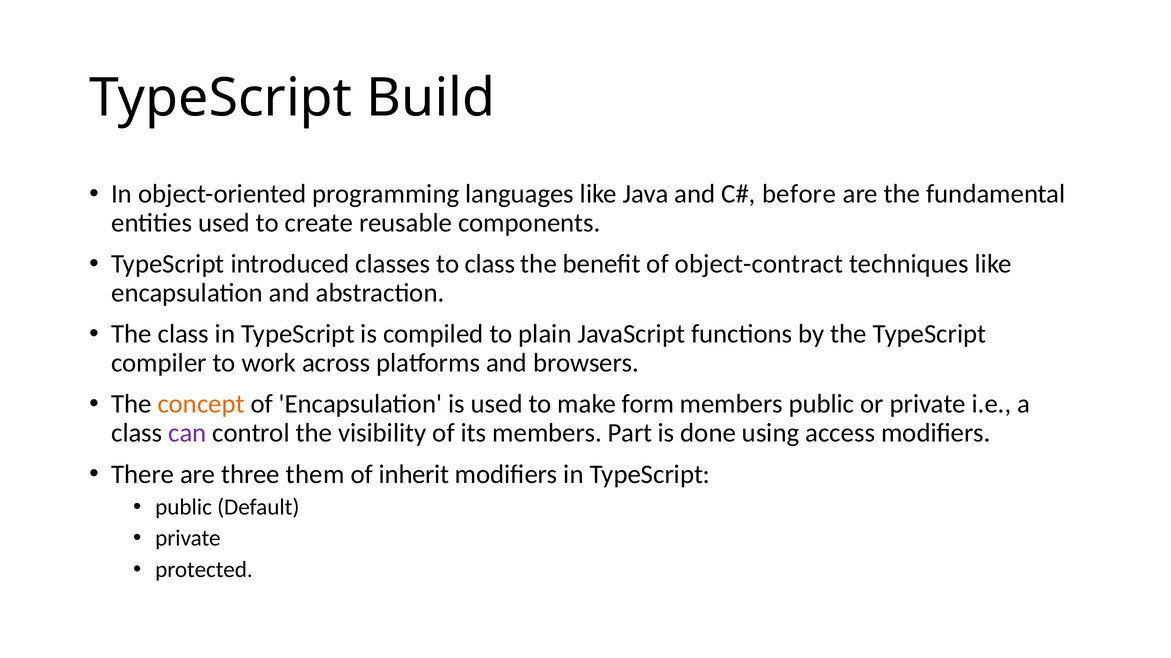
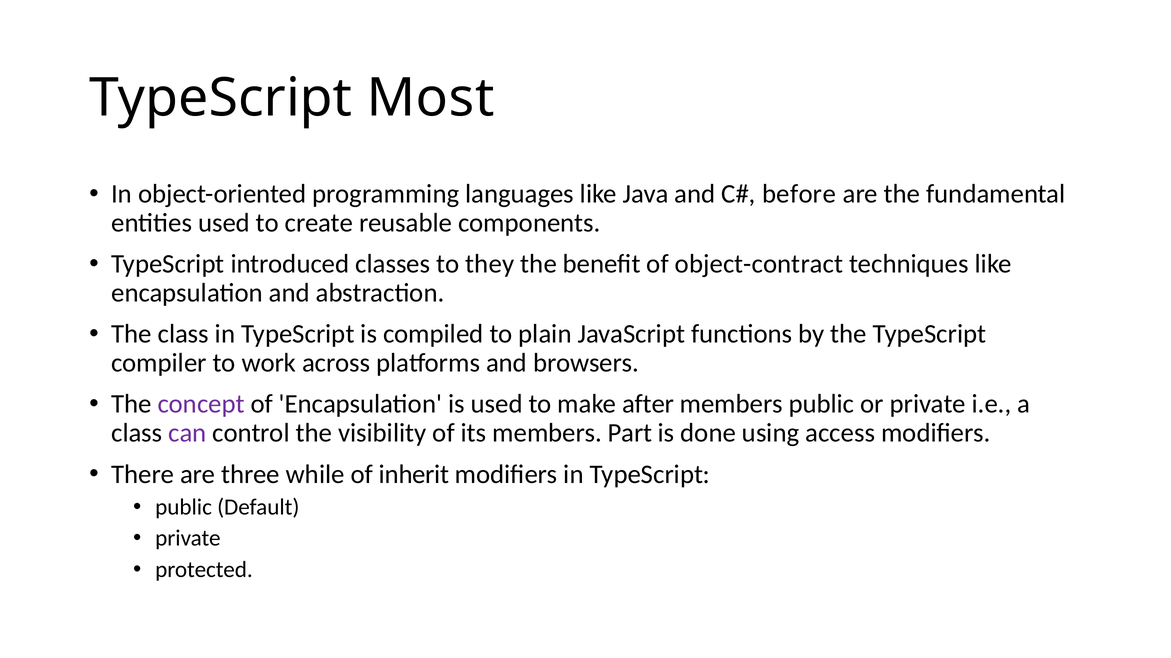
Build: Build -> Most (431, 98)
to class: class -> they (490, 264)
concept colour: orange -> purple (201, 405)
form: form -> after (648, 405)
them: them -> while (315, 475)
